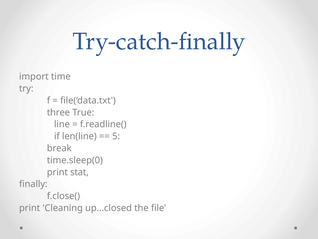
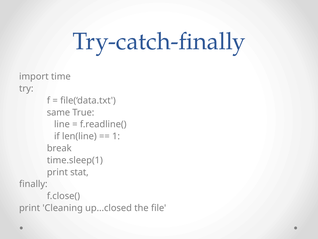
three: three -> same (58, 112)
5: 5 -> 1 (116, 136)
time.sleep(0: time.sleep(0 -> time.sleep(1 (75, 160)
